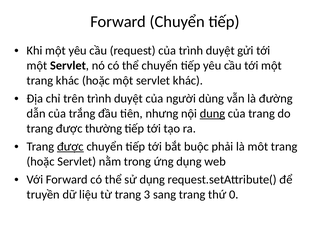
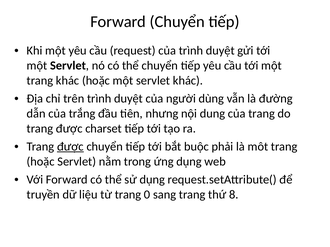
dung underline: present -> none (212, 114)
thường: thường -> charset (104, 129)
3: 3 -> 0 (147, 195)
0: 0 -> 8 (234, 195)
